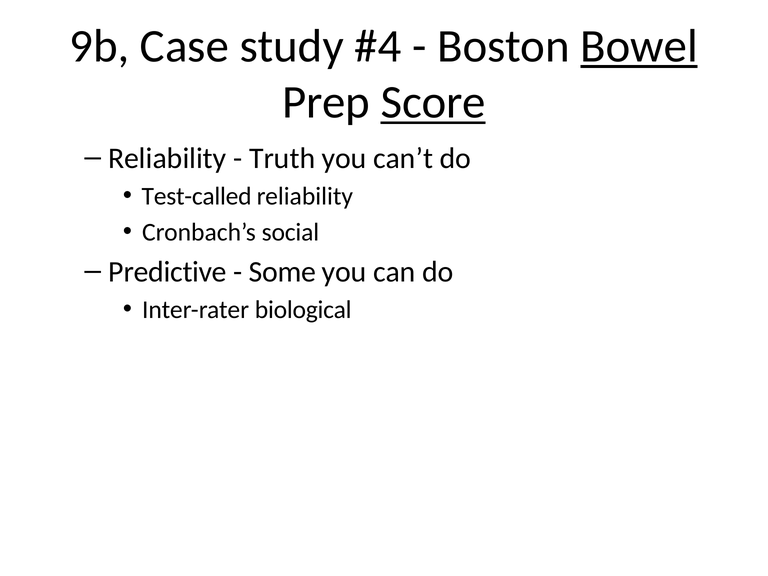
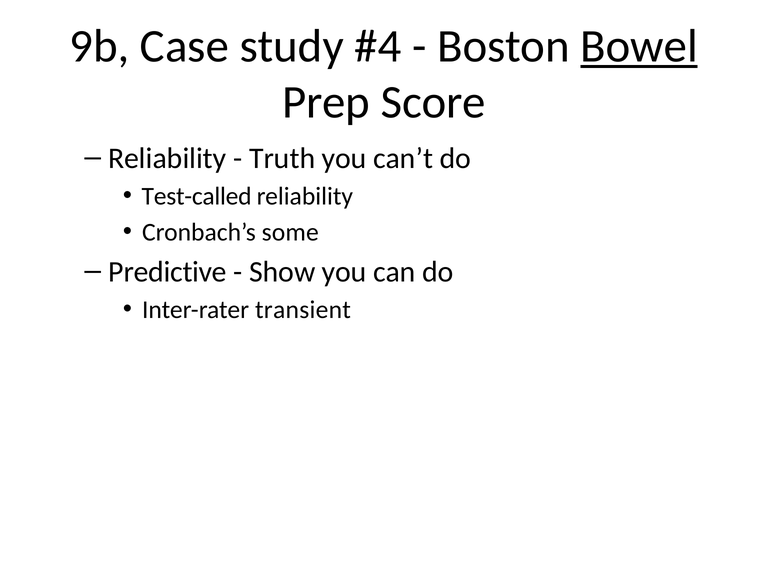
Score underline: present -> none (433, 102)
social: social -> some (290, 232)
Some: Some -> Show (282, 272)
biological: biological -> transient (303, 310)
